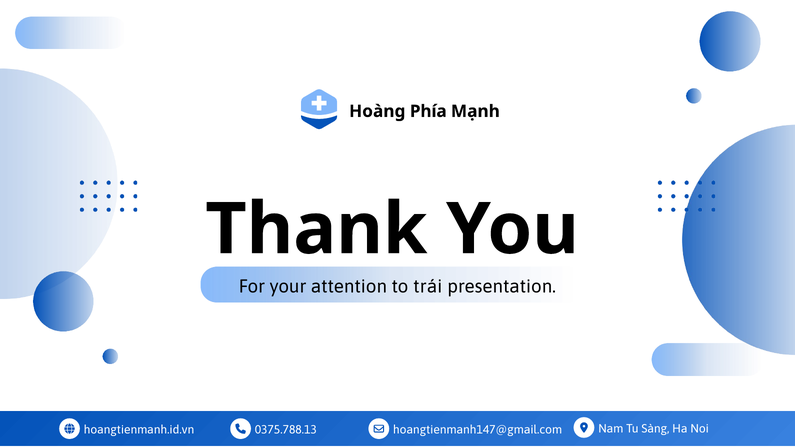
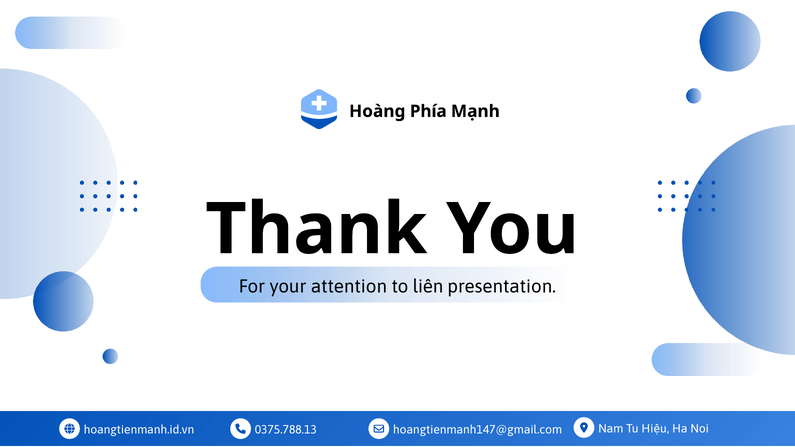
trái: trái -> liên (428, 287)
Sàng: Sàng -> Hiệu (655, 429)
